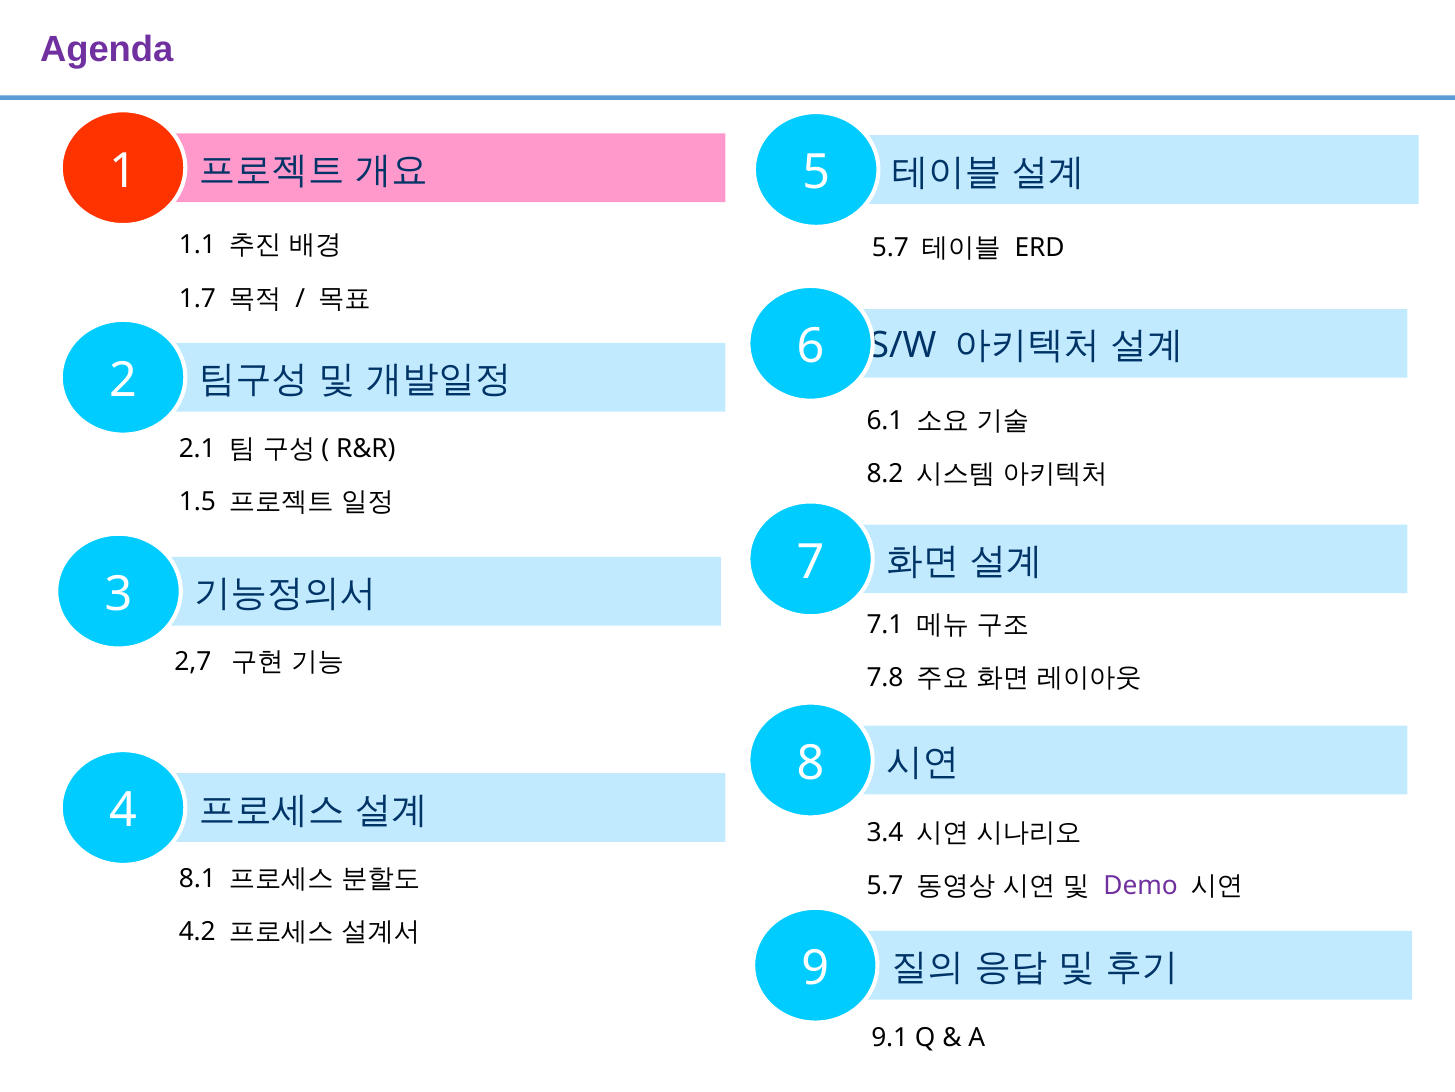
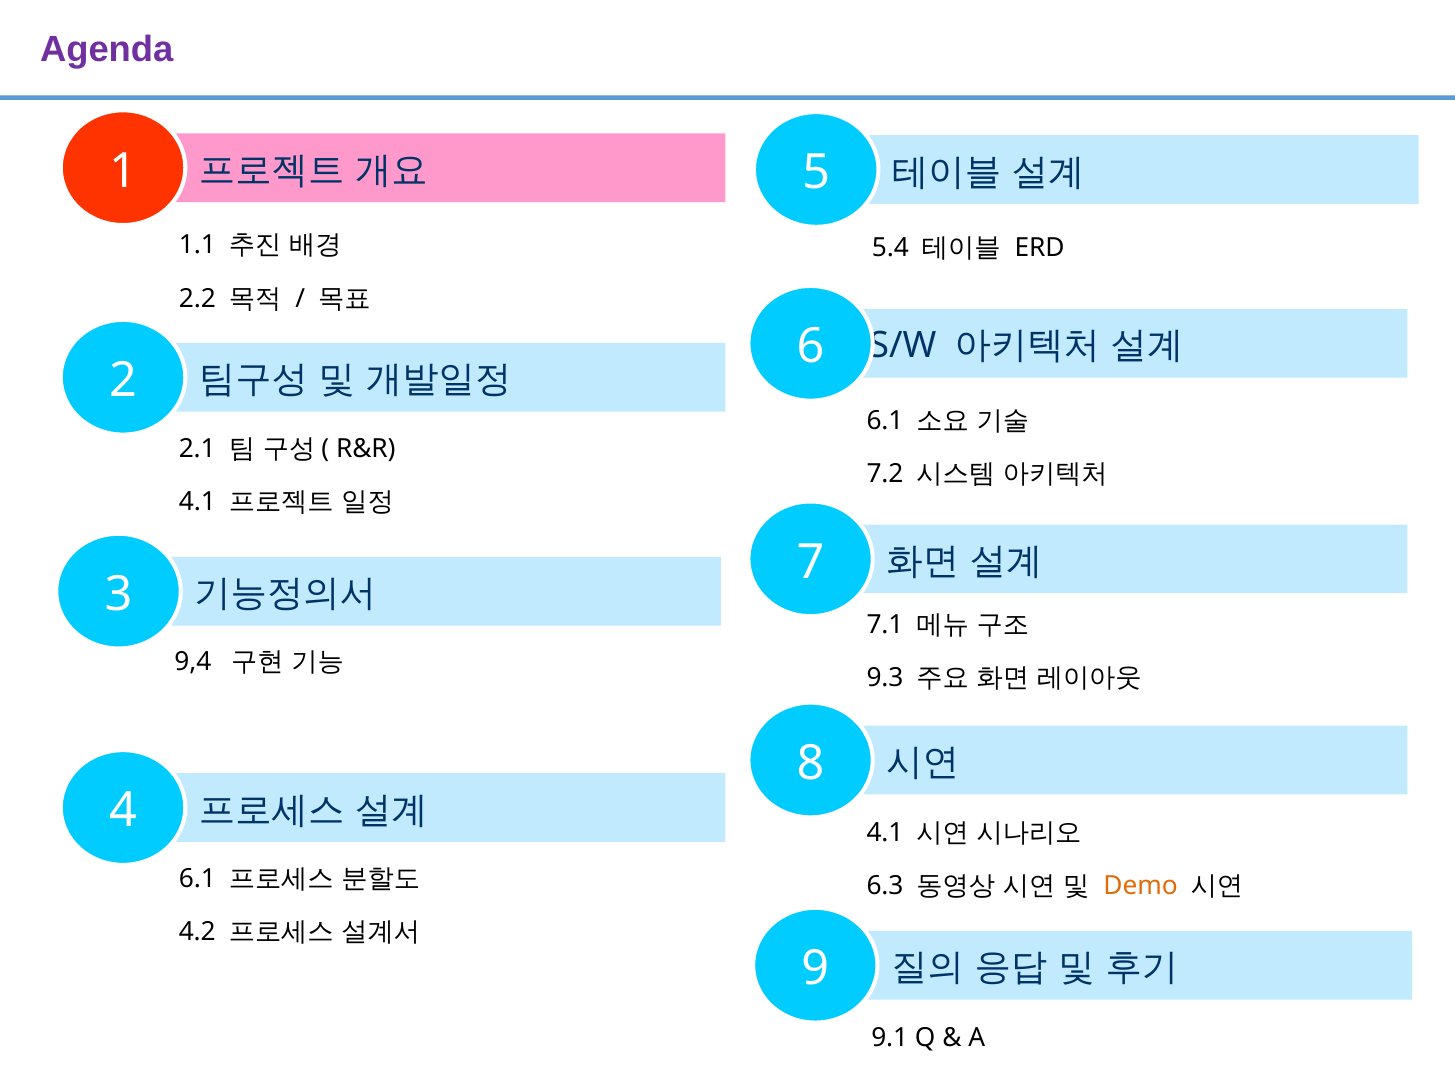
5.7: 5.7 -> 5.4 (890, 248)
1.7: 1.7 -> 2.2 (197, 298)
8.2: 8.2 -> 7.2 (885, 474)
1.5: 1.5 -> 4.1 (197, 502)
2,7: 2,7 -> 9,4 (193, 662)
7.8: 7.8 -> 9.3 (885, 678)
3.4: 3.4 -> 4.1 (885, 832)
8.1: 8.1 -> 6.1 (197, 878)
5.7: 5.7 -> 6.3 (885, 885)
Demo colour: purple -> orange (1141, 885)
